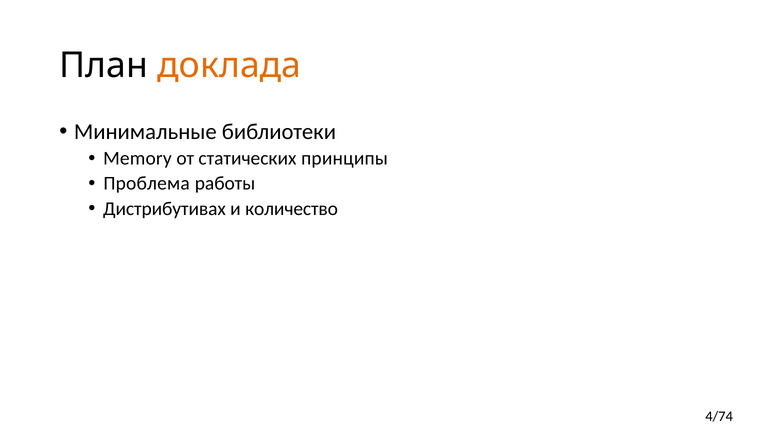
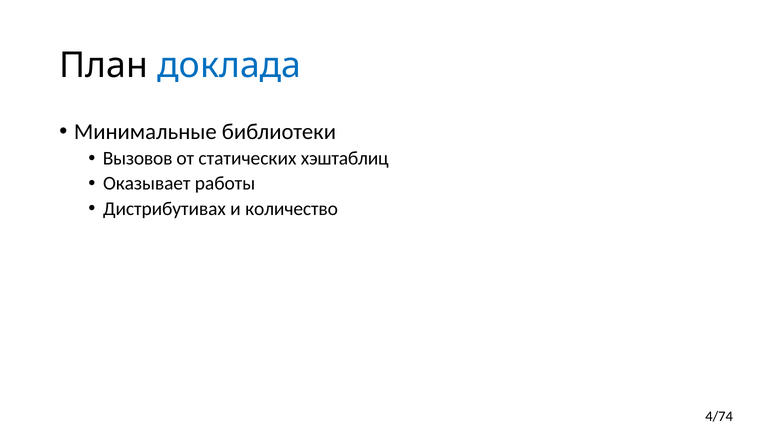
доклада colour: orange -> blue (229, 65)
Memory: Memory -> Вызовов (138, 158)
принципы: принципы -> хэштаблиц (345, 158)
Проблема: Проблема -> Оказывает (147, 183)
